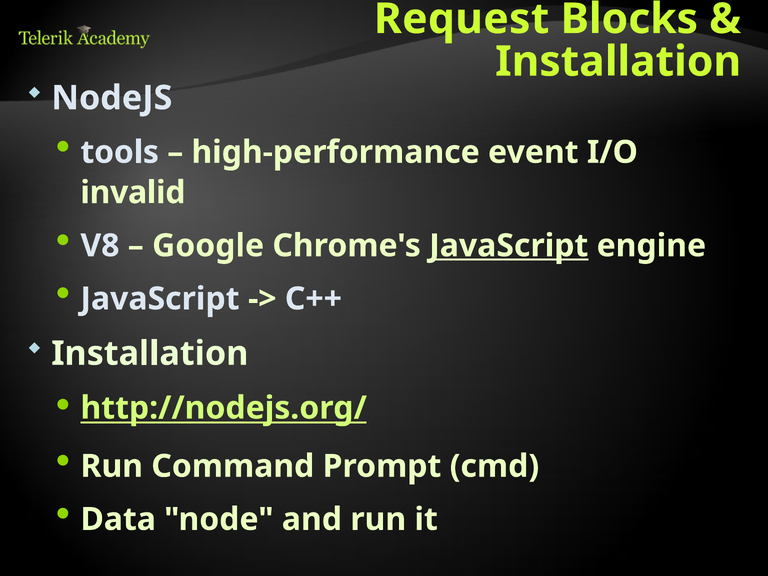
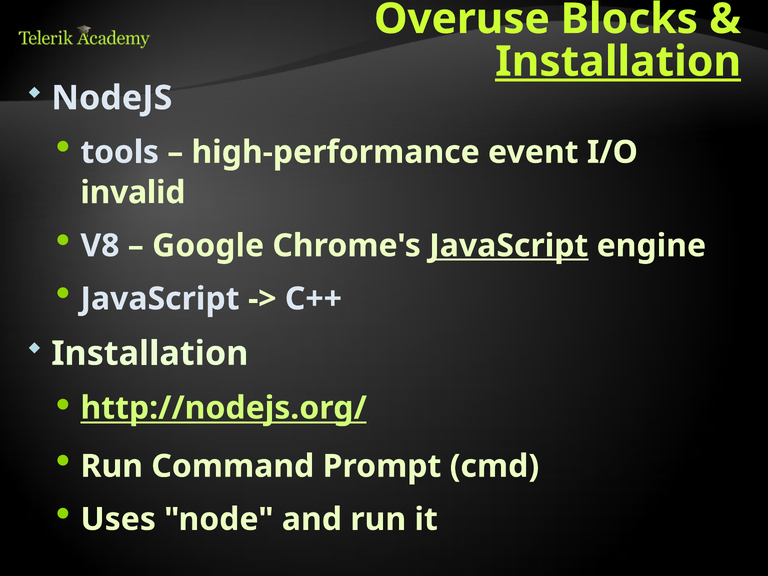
Request: Request -> Overuse (462, 19)
Installation underline: none -> present (618, 62)
Data: Data -> Uses (118, 519)
